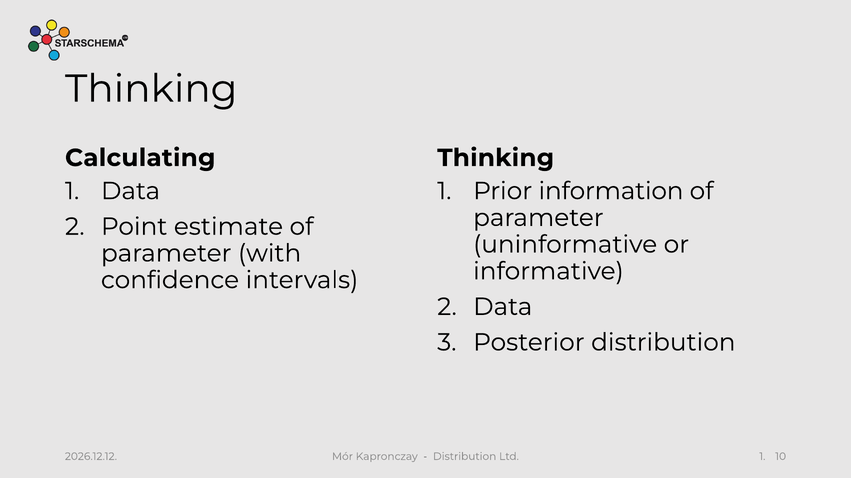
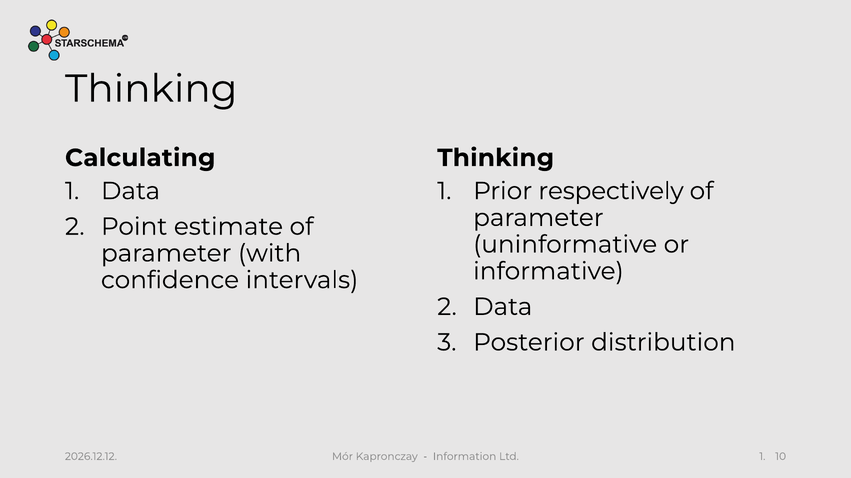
information: information -> respectively (611, 191)
Distribution: Distribution -> Information (465, 457)
